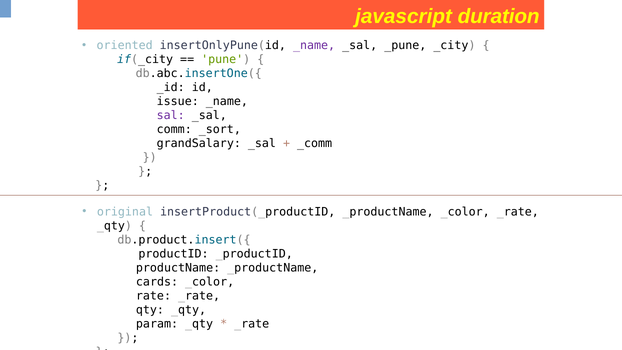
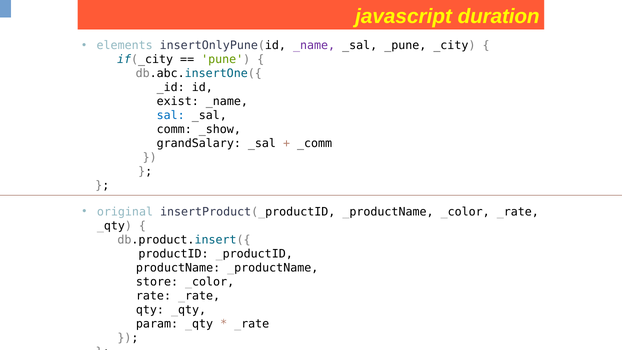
oriented: oriented -> elements (125, 45)
issue: issue -> exist (178, 101)
sal colour: purple -> blue (171, 115)
_sort: _sort -> _show (220, 129)
cards: cards -> store (157, 282)
